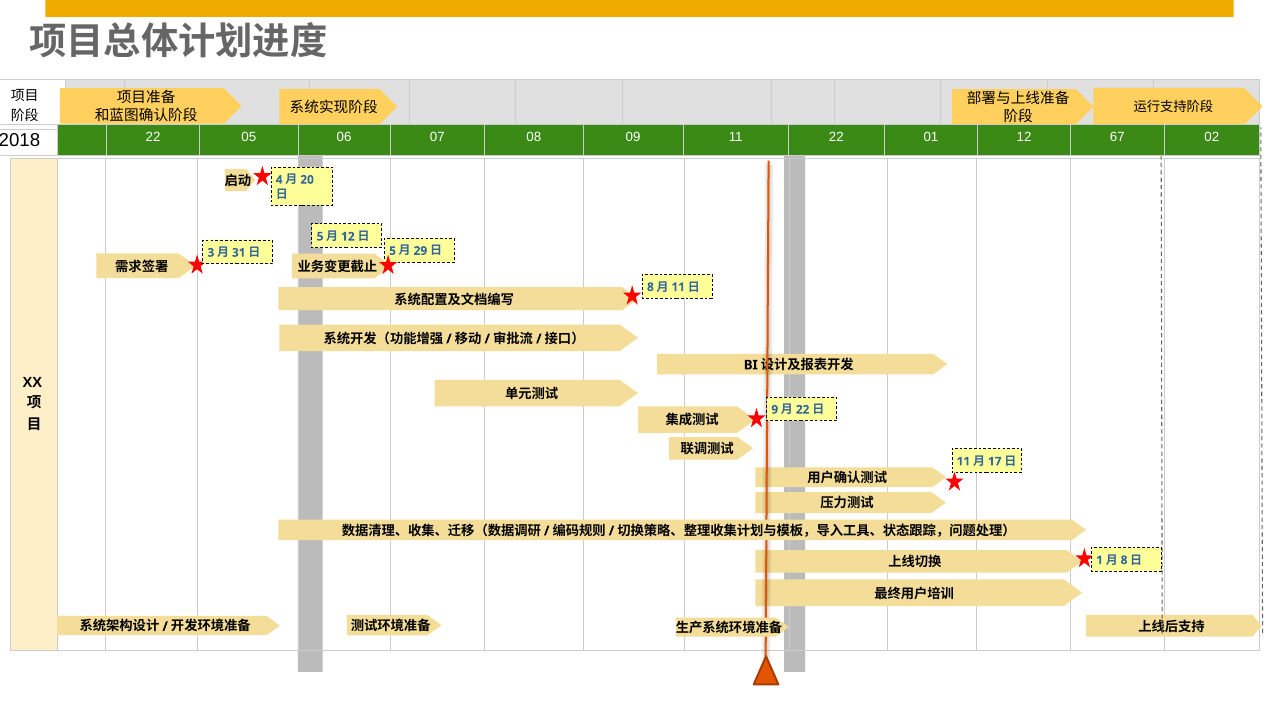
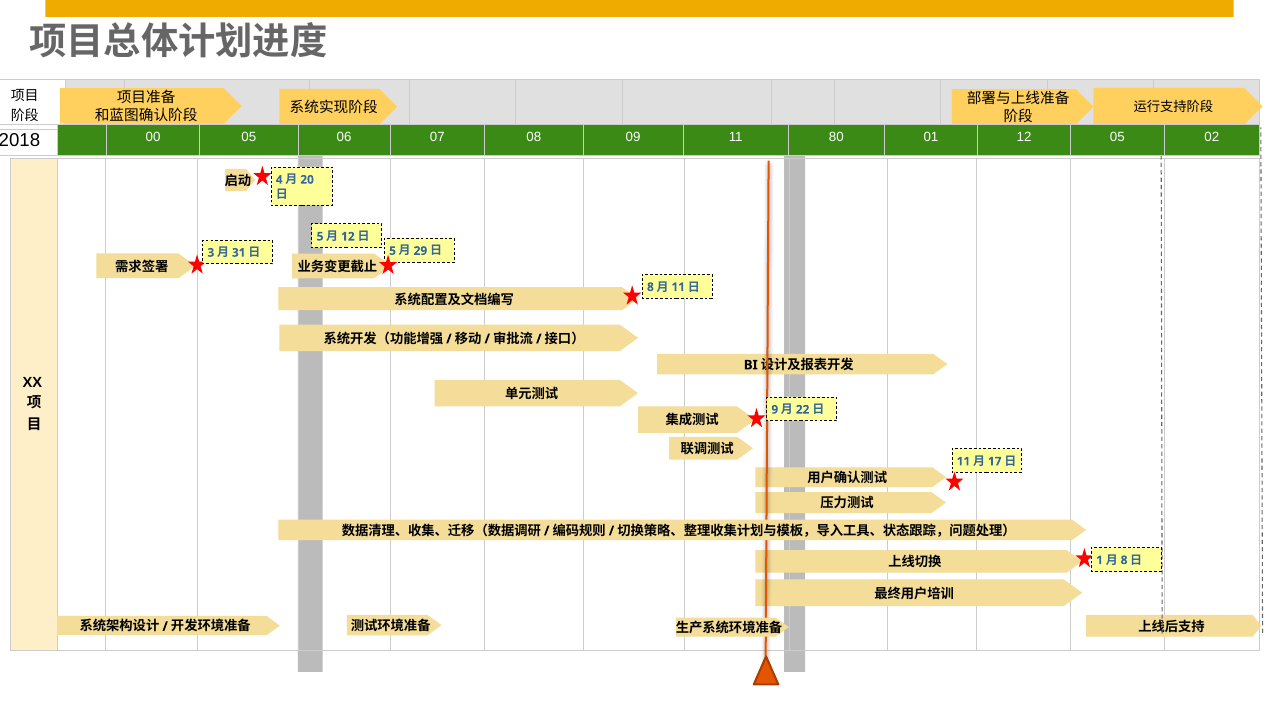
2018 22: 22 -> 00 (153, 137)
11 22: 22 -> 80 (836, 137)
12 67: 67 -> 05 (1117, 137)
